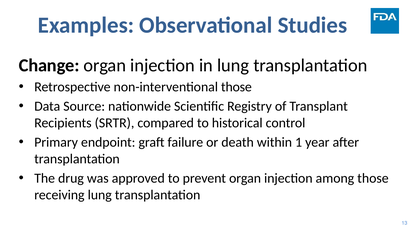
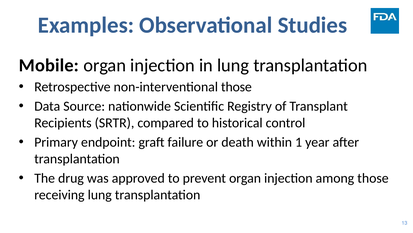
Change: Change -> Mobile (49, 65)
